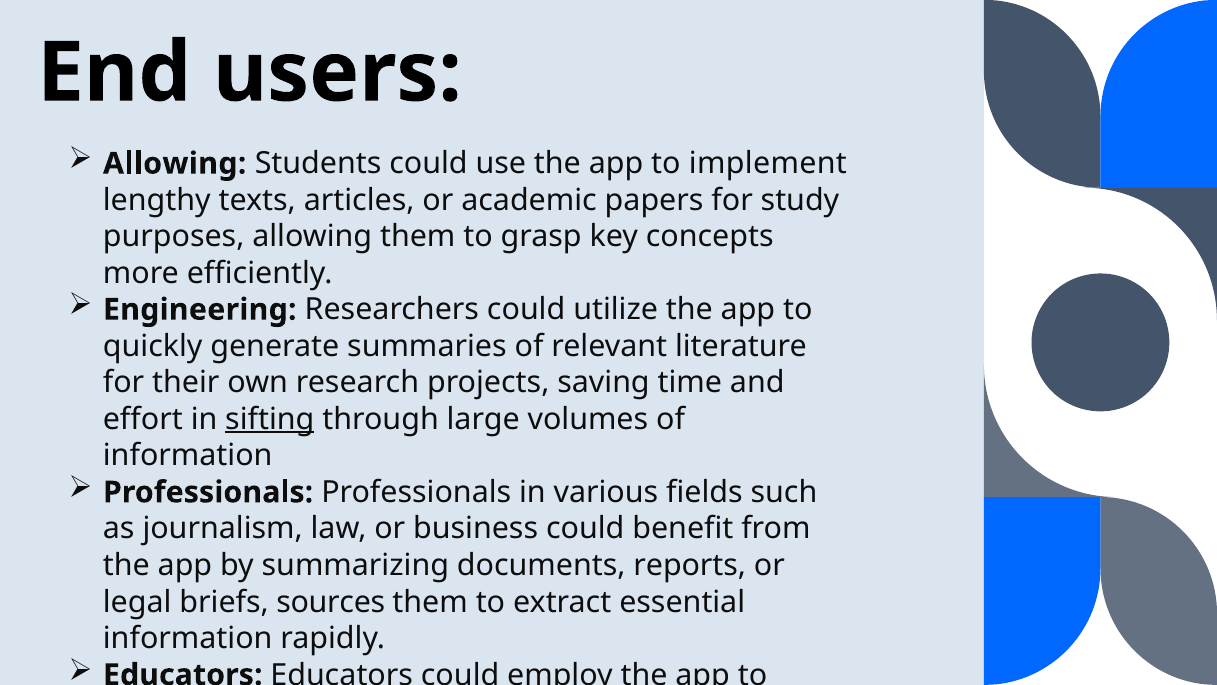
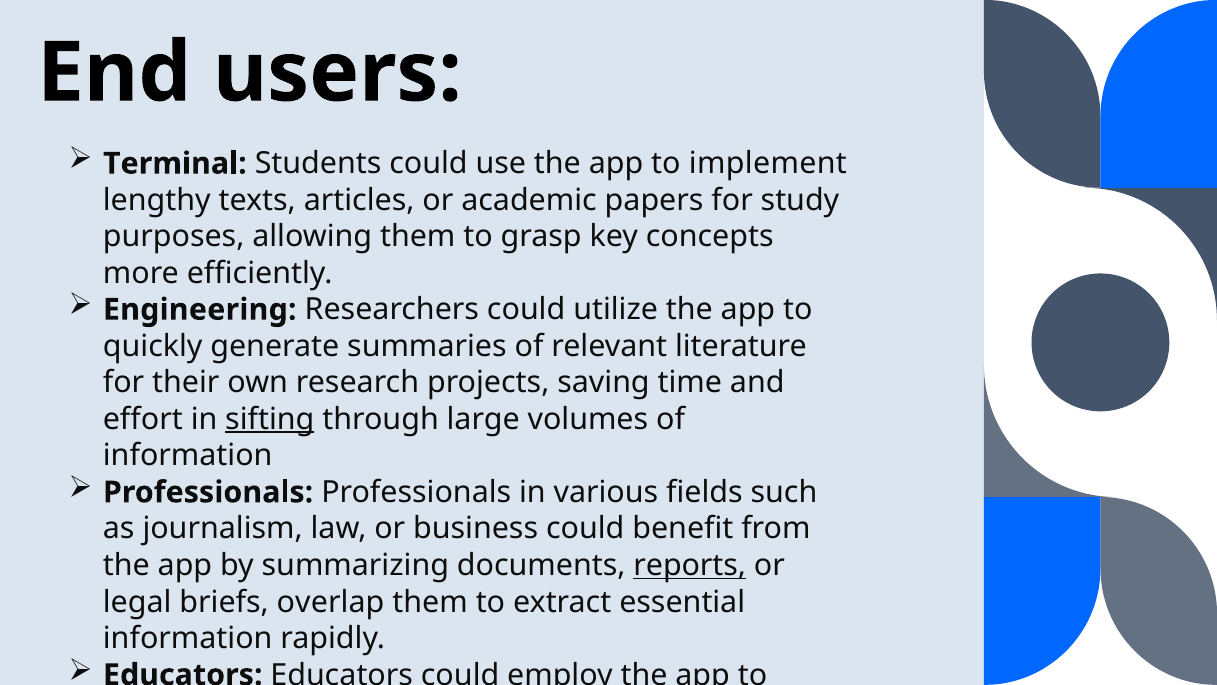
Allowing: Allowing -> Terminal (175, 163)
reports underline: none -> present (690, 565)
sources: sources -> overlap (331, 602)
